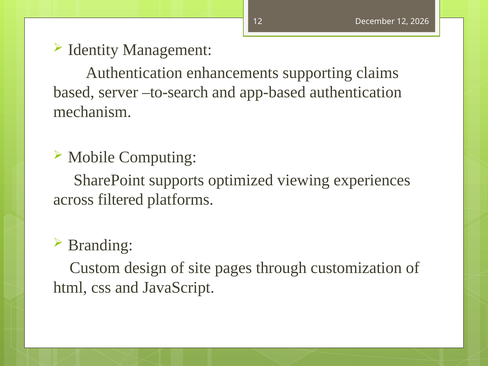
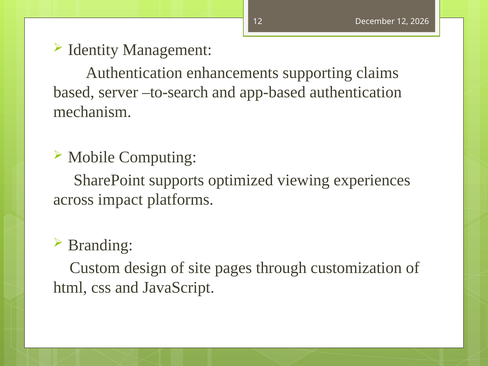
filtered: filtered -> impact (120, 200)
